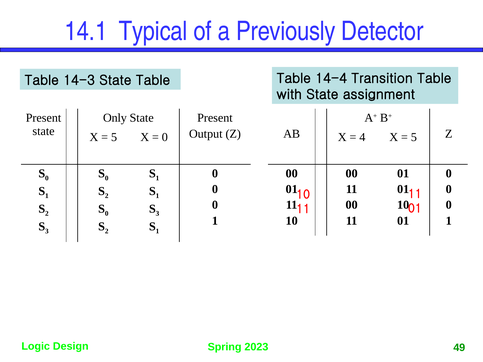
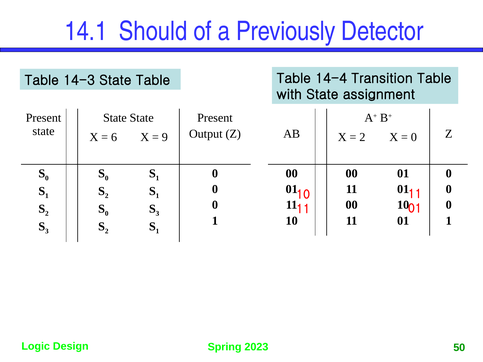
Typical: Typical -> Should (153, 31)
Only: Only -> State (115, 118)
5: 5 -> 6 (114, 137)
0: 0 -> 9 (165, 137)
4: 4 -> 2 (362, 137)
5: 5 -> 0 (414, 137)
49: 49 -> 50 (459, 348)
